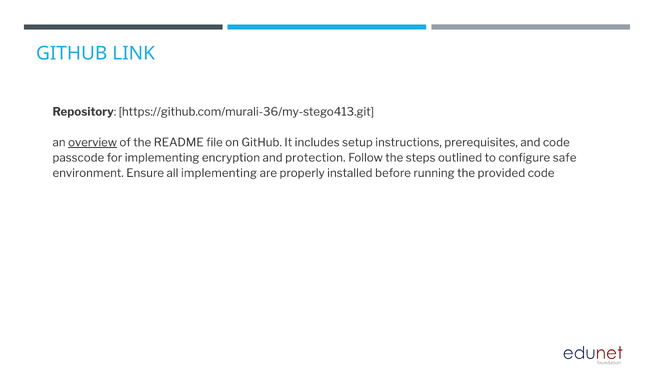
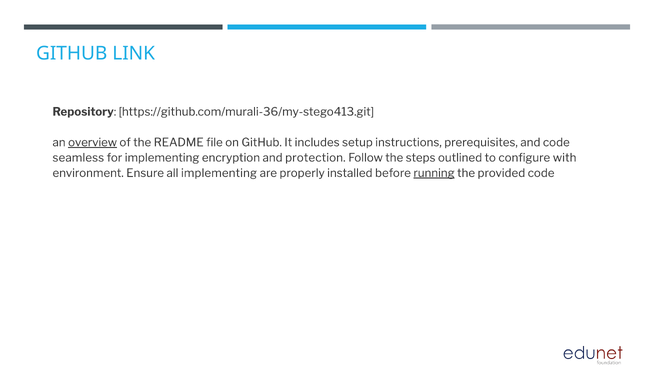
passcode: passcode -> seamless (78, 158)
safe: safe -> with (565, 158)
running underline: none -> present (434, 173)
